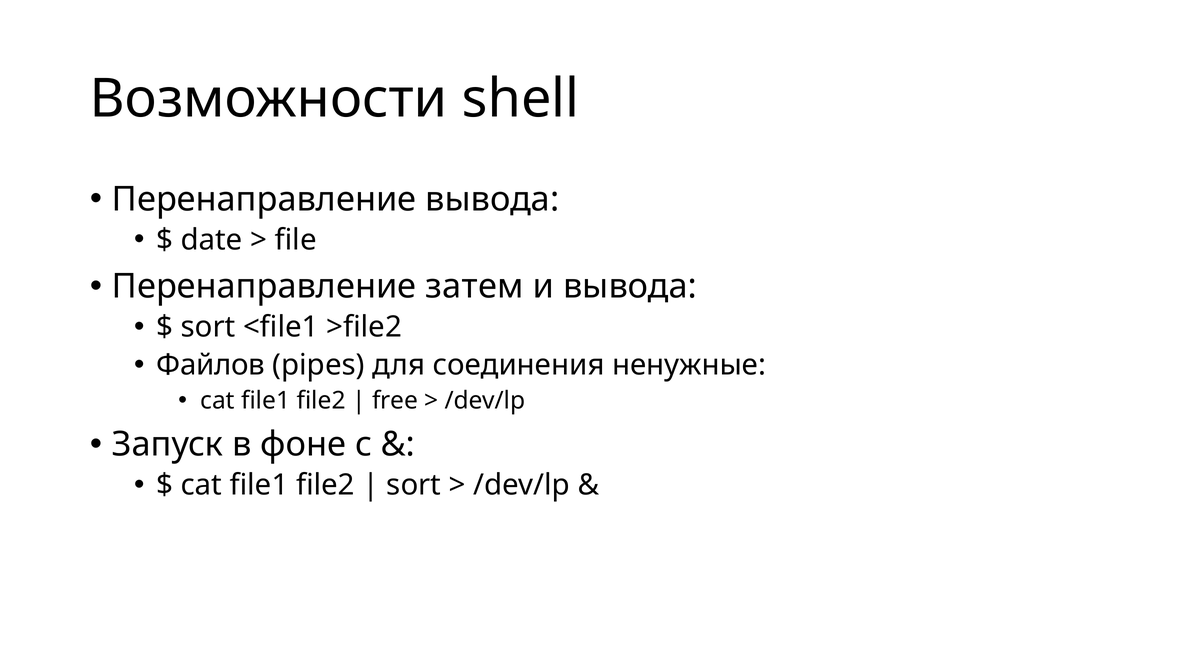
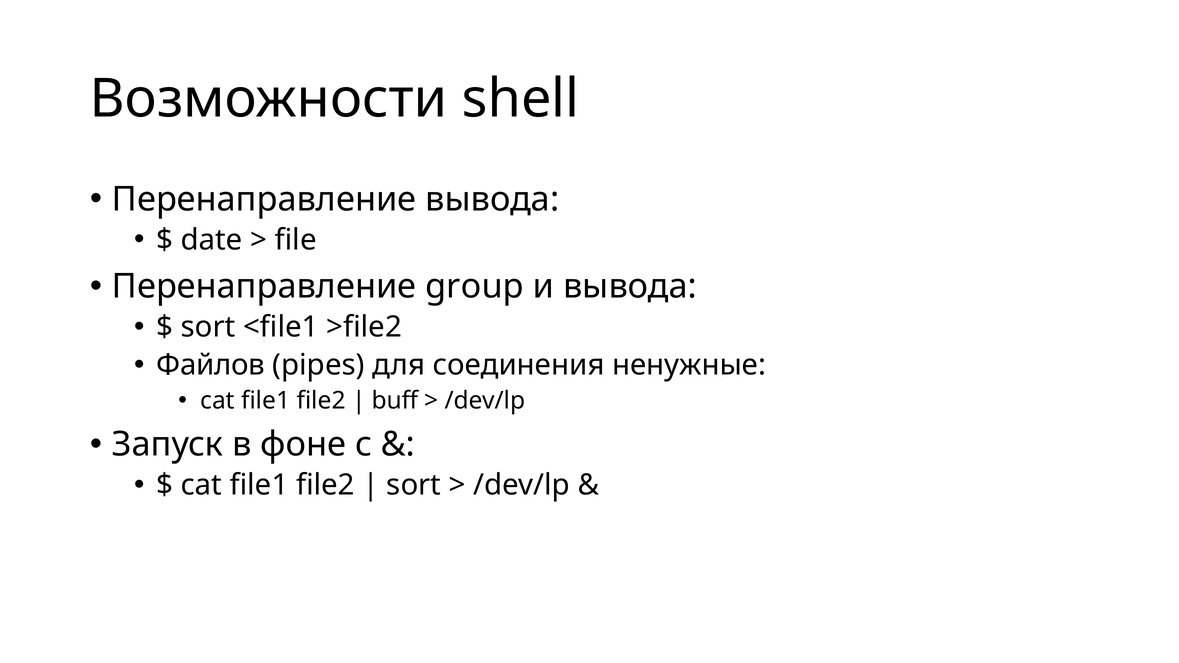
затем: затем -> group (475, 287)
free: free -> buff (395, 401)
